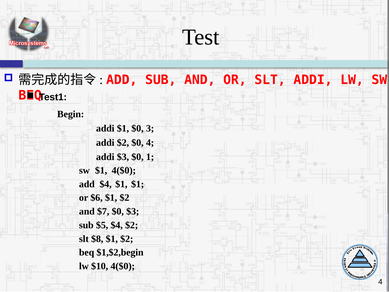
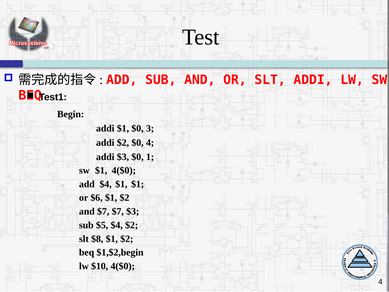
$7 $0: $0 -> $7 (118, 211)
